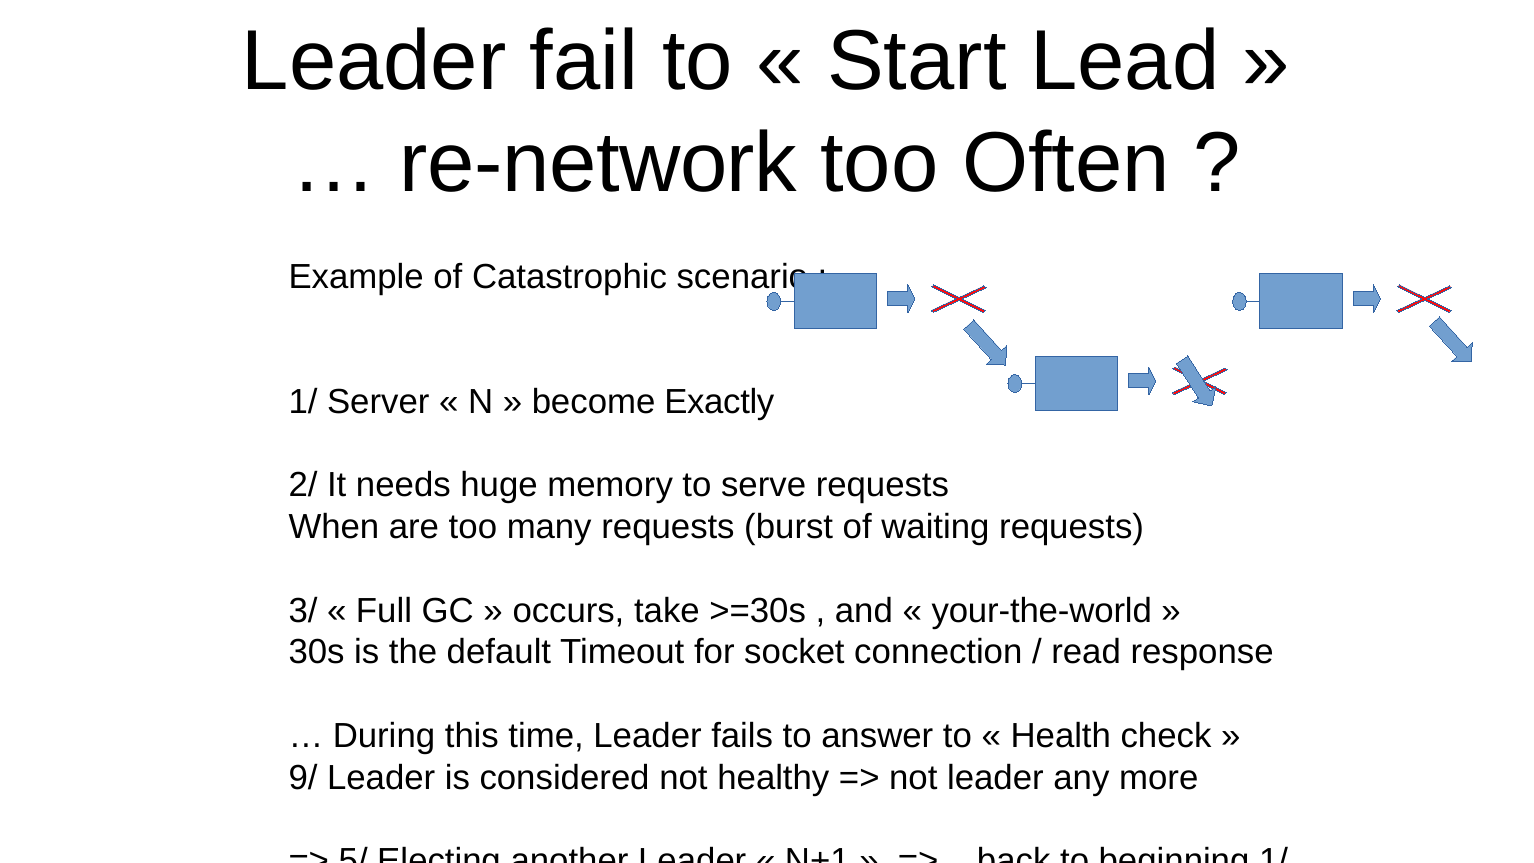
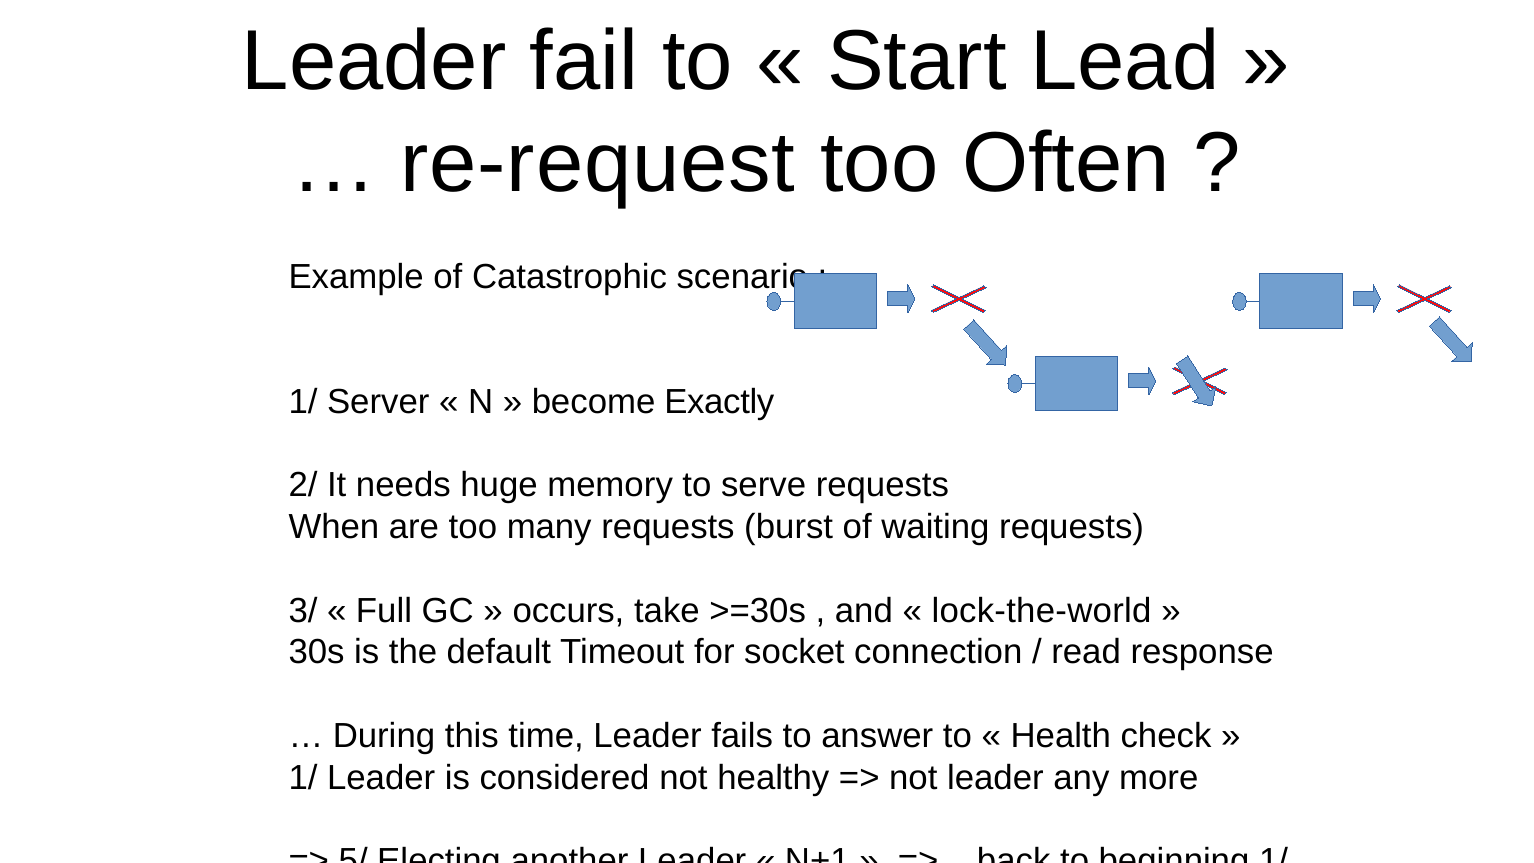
re-network: re-network -> re-request (598, 163)
your-the-world: your-the-world -> lock-the-world (1041, 611)
9/: 9/ -> 1/ (303, 778)
